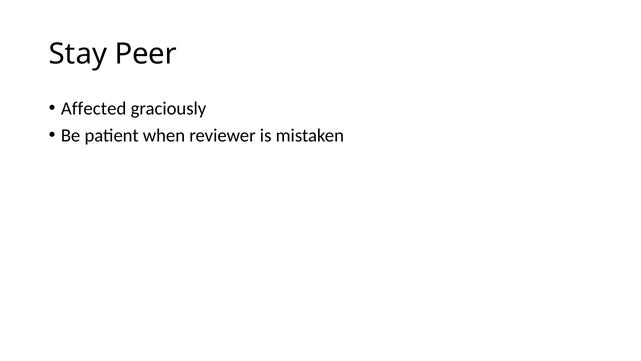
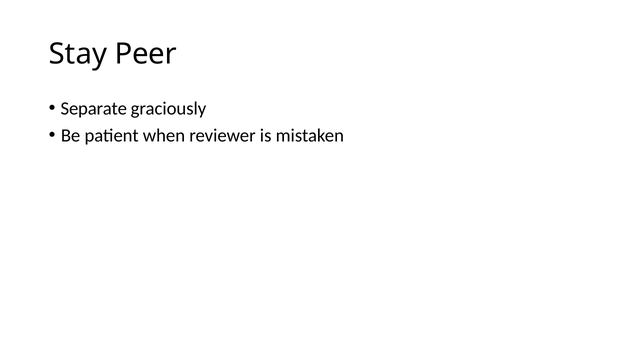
Affected: Affected -> Separate (94, 108)
